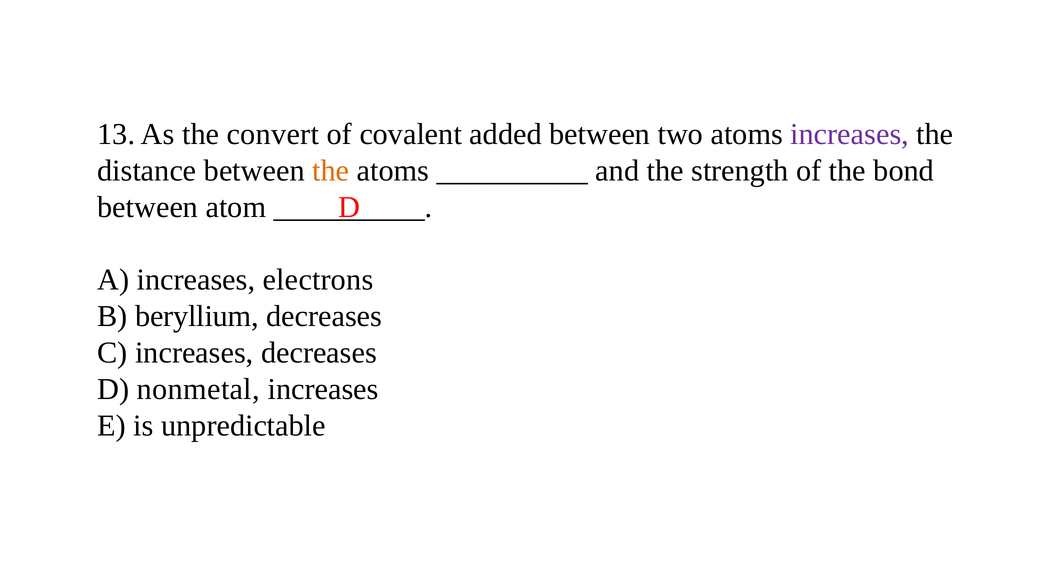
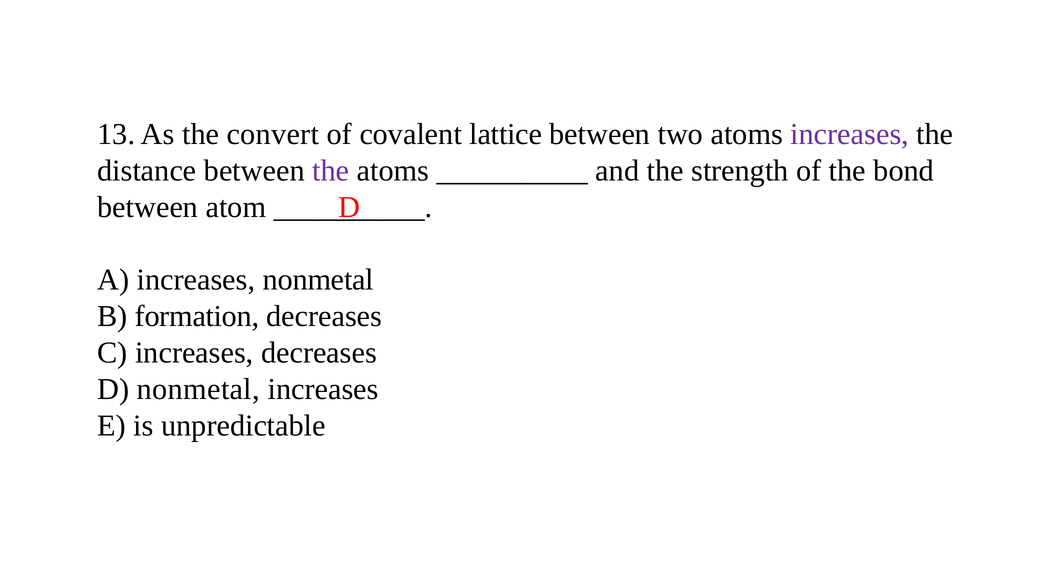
added: added -> lattice (506, 134)
the colour: orange -> purple (331, 171)
increases electrons: electrons -> nonmetal (318, 280)
beryllium: beryllium -> formation (197, 316)
